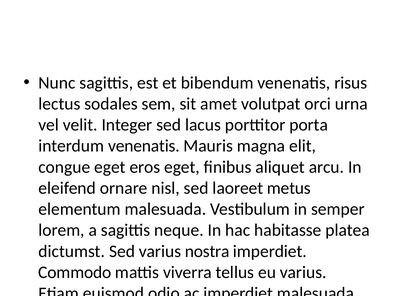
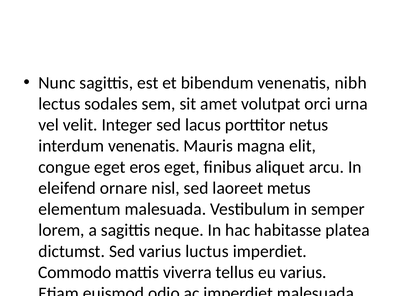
risus: risus -> nibh (351, 83)
porta: porta -> netus (309, 125)
nostra: nostra -> luctus (207, 251)
